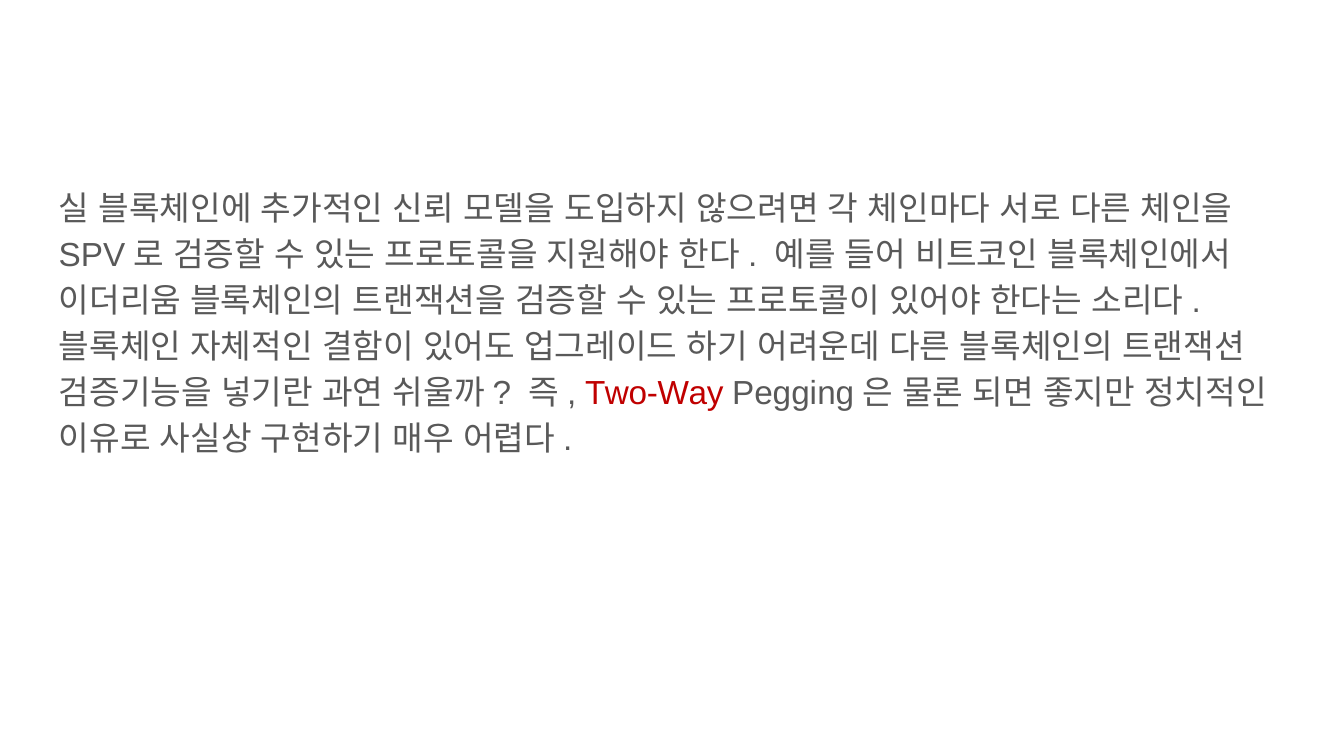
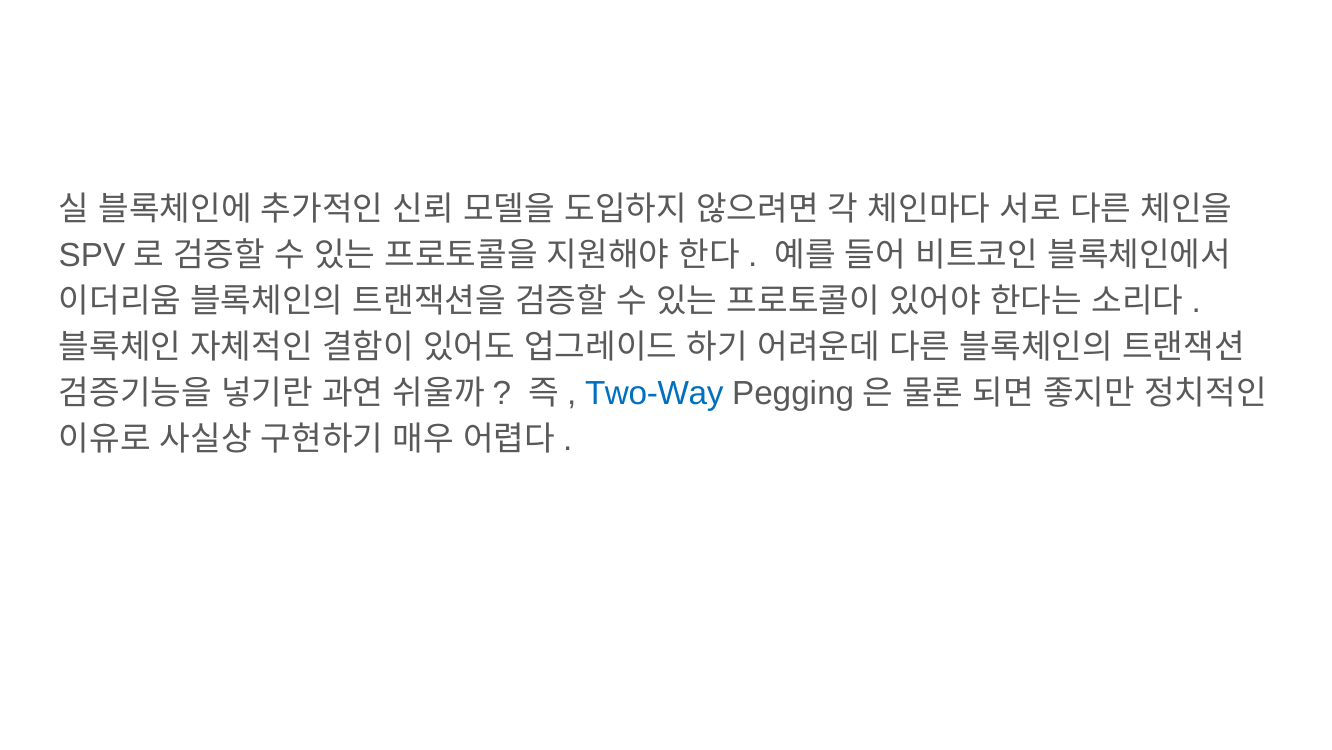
Two-Way colour: red -> blue (654, 393)
